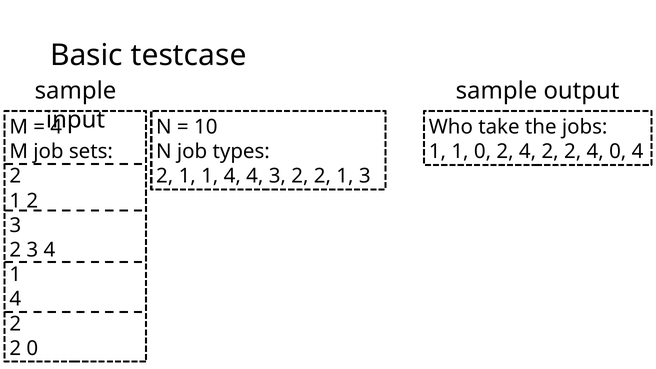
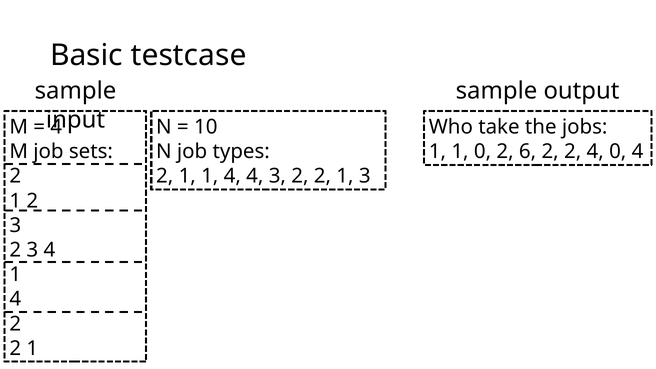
0 2 4: 4 -> 6 (528, 152)
0: 0 -> 1 (32, 348)
